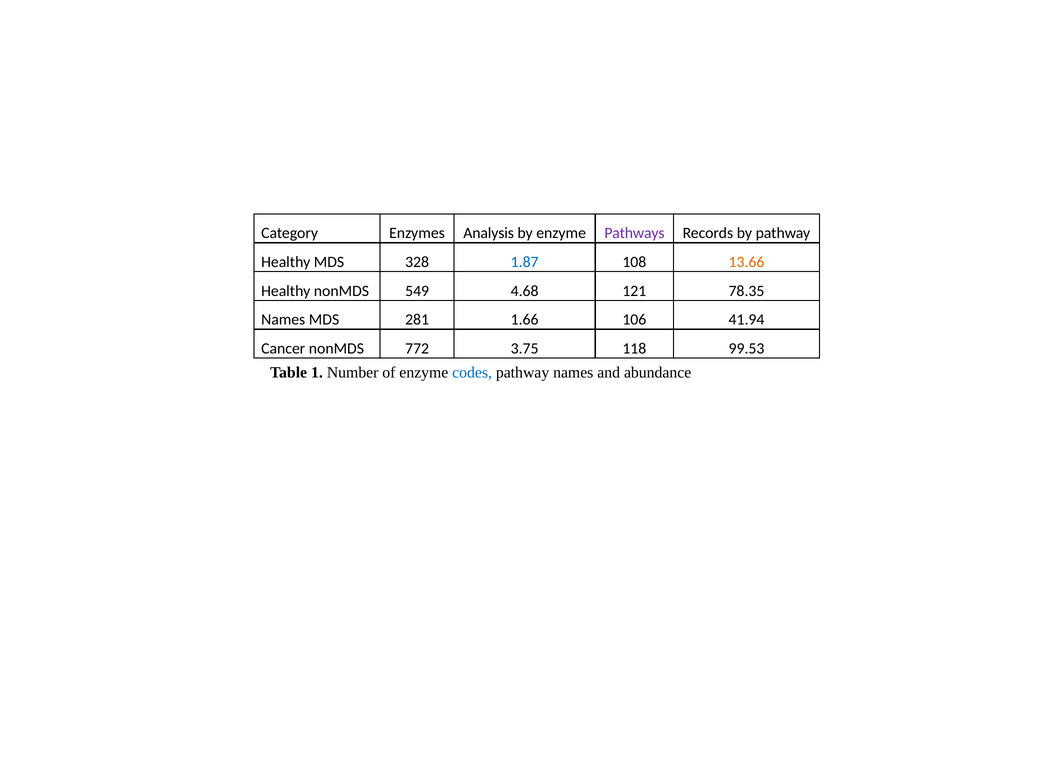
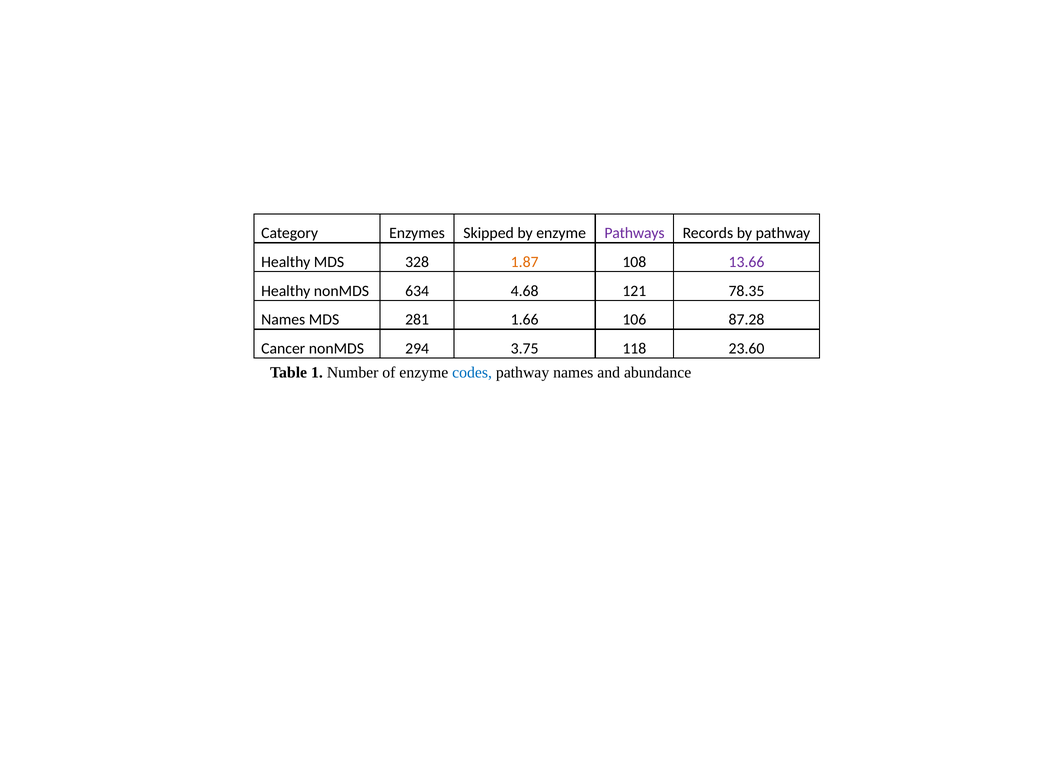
Analysis: Analysis -> Skipped (489, 233)
1.87 colour: blue -> orange (525, 262)
13.66 colour: orange -> purple (747, 262)
549: 549 -> 634 (417, 291)
41.94: 41.94 -> 87.28 (747, 320)
772: 772 -> 294 (417, 349)
99.53: 99.53 -> 23.60 (747, 349)
